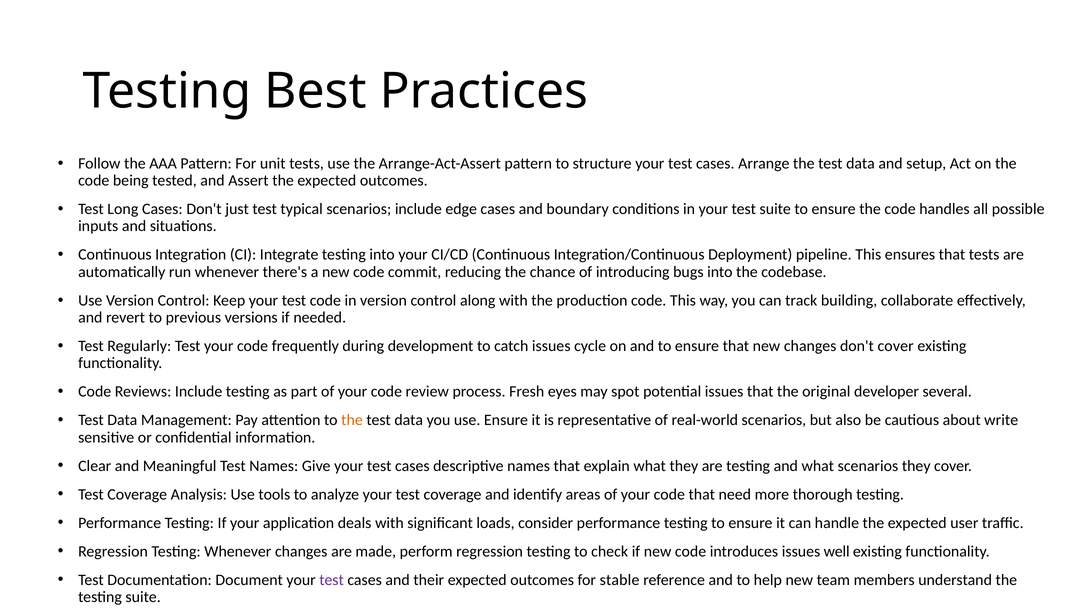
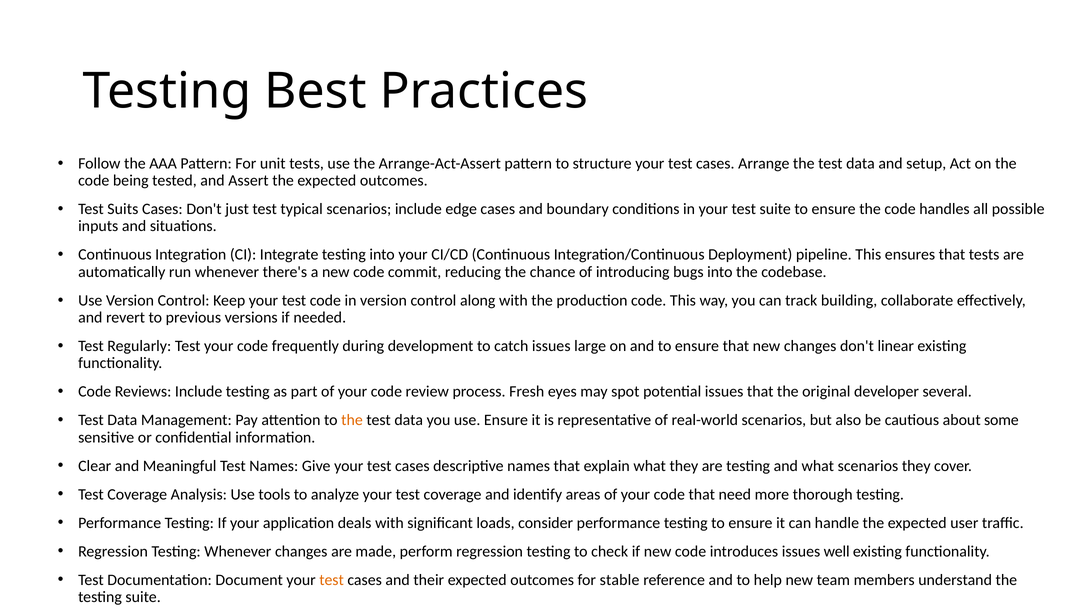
Long: Long -> Suits (123, 209)
cycle: cycle -> large (590, 346)
don't cover: cover -> linear (896, 346)
write: write -> some (1001, 420)
test colour: purple -> orange (332, 580)
